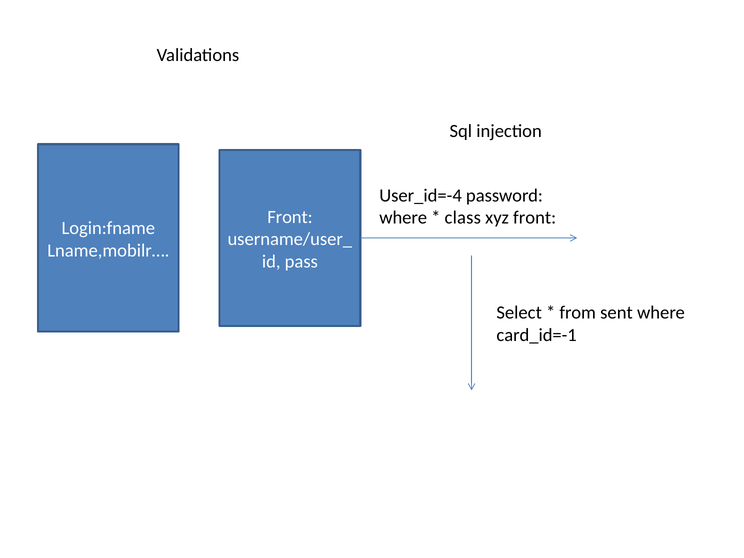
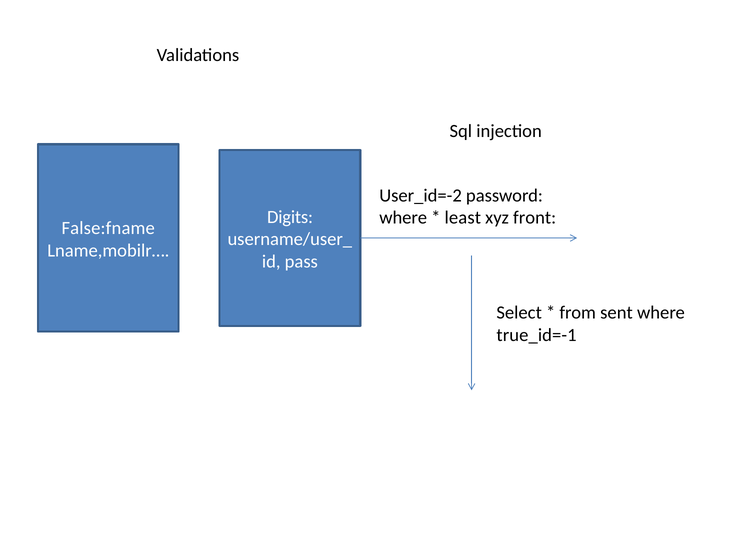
User_id=-4: User_id=-4 -> User_id=-2 (421, 196)
Front: Front -> Digits (290, 217)
class: class -> least (463, 218)
Login:fname: Login:fname -> False:fname (108, 228)
card_id=-1: card_id=-1 -> true_id=-1 (537, 335)
